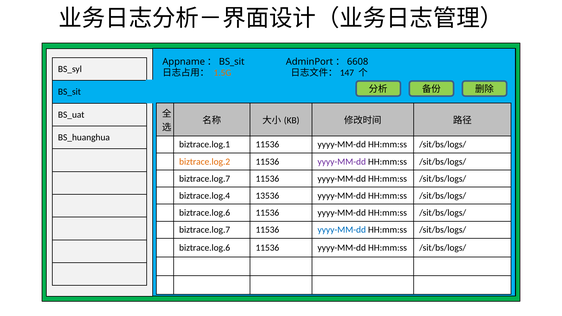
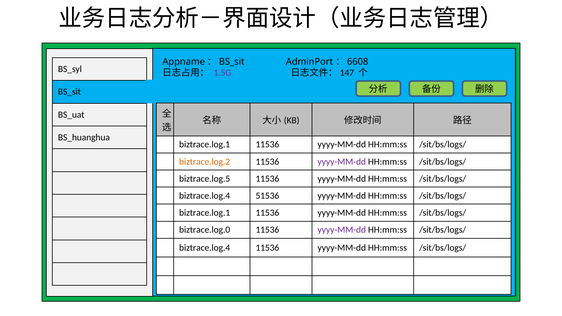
1.5G colour: orange -> purple (222, 73)
biztrace.log.7: biztrace.log.7 -> biztrace.log.5 (205, 179)
13536: 13536 -> 51536 (267, 196)
biztrace.log.6: biztrace.log.6 -> biztrace.log.1 (205, 213)
biztrace.log.7: biztrace.log.7 -> biztrace.log.0 (205, 230)
yyyy-MM-dd colour: blue -> purple (342, 230)
biztrace.log.6: biztrace.log.6 -> biztrace.log.4 (205, 248)
